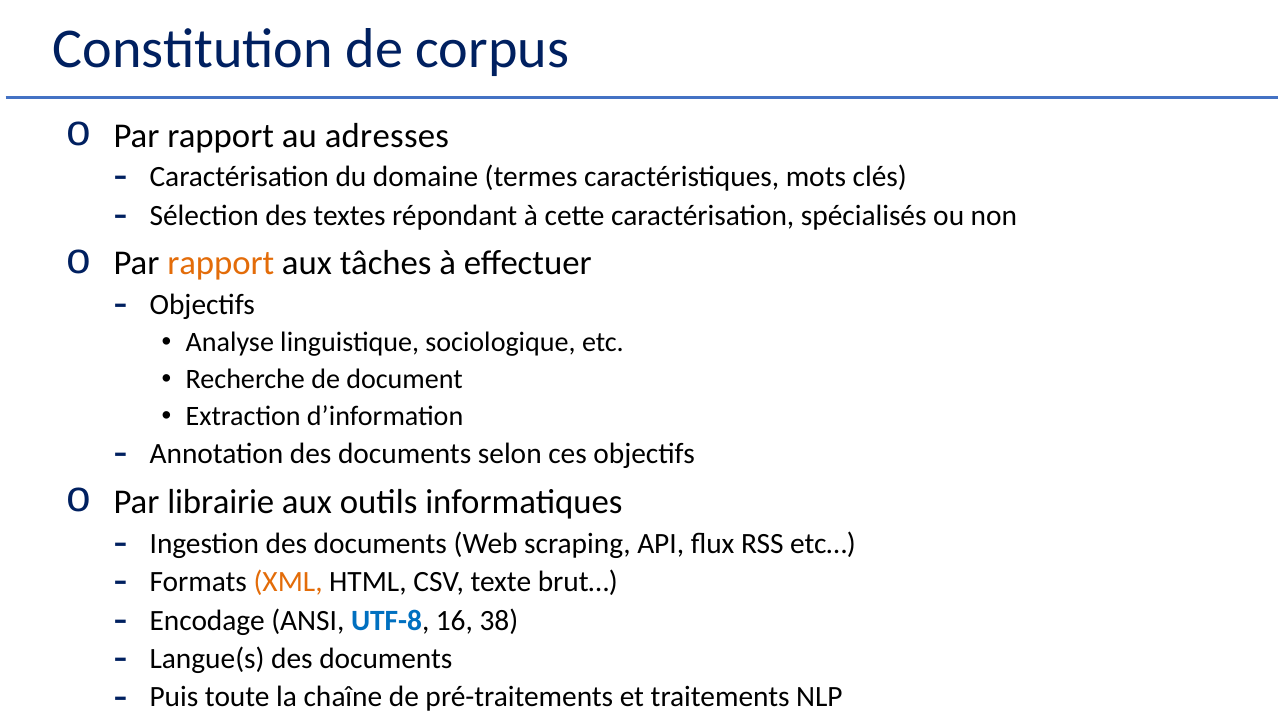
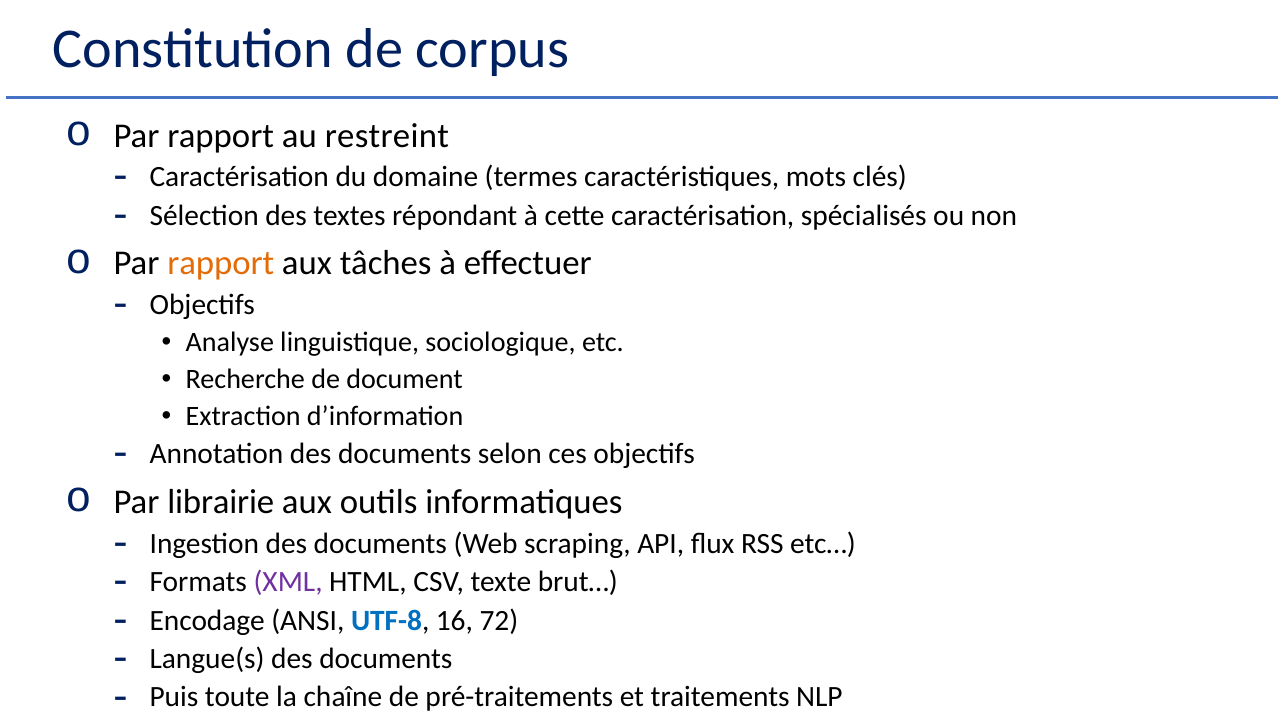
adresses: adresses -> restreint (387, 136)
XML colour: orange -> purple (288, 582)
38: 38 -> 72 (499, 621)
